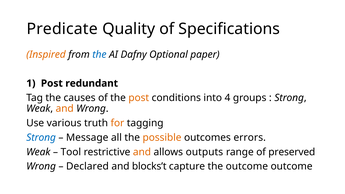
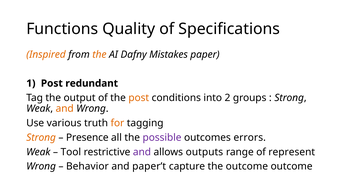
Predicate: Predicate -> Functions (62, 29)
the colour: blue -> orange (99, 54)
Optional: Optional -> Mistakes (169, 54)
causes: causes -> output (80, 98)
4: 4 -> 2 (228, 98)
Strong colour: blue -> orange (41, 138)
Message: Message -> Presence (87, 138)
possible colour: orange -> purple (162, 138)
and colour: orange -> purple (142, 152)
preserved: preserved -> represent (292, 152)
Declared: Declared -> Behavior (87, 166)
blocks’t: blocks’t -> paper’t (149, 166)
